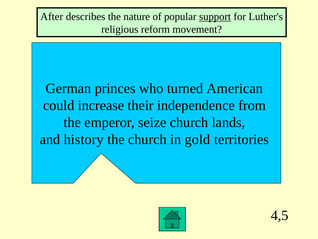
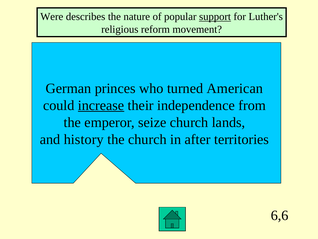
After: After -> Were (52, 17)
increase underline: none -> present (101, 105)
gold: gold -> after (198, 139)
4,5: 4,5 -> 6,6 (280, 215)
